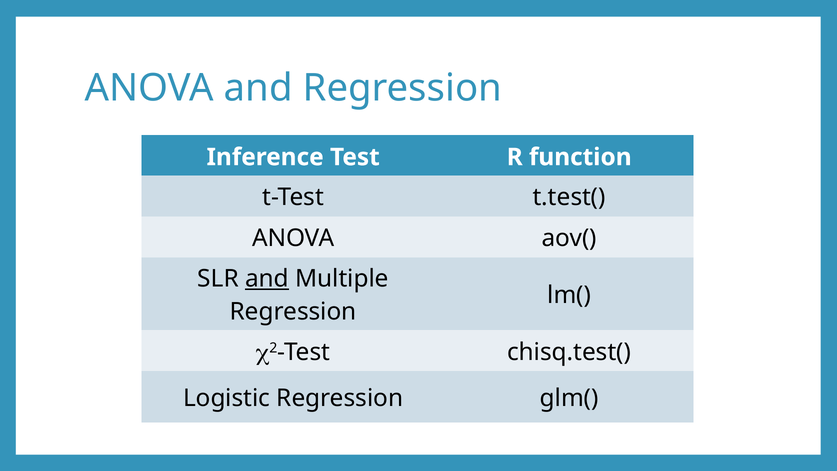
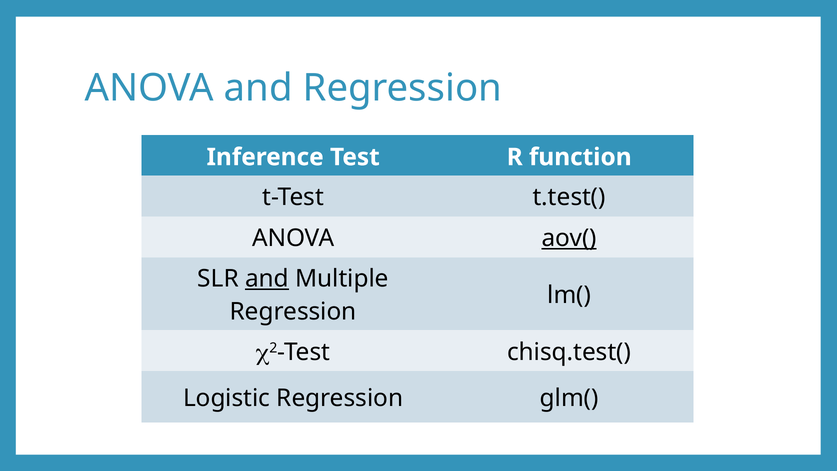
aov( underline: none -> present (569, 238)
